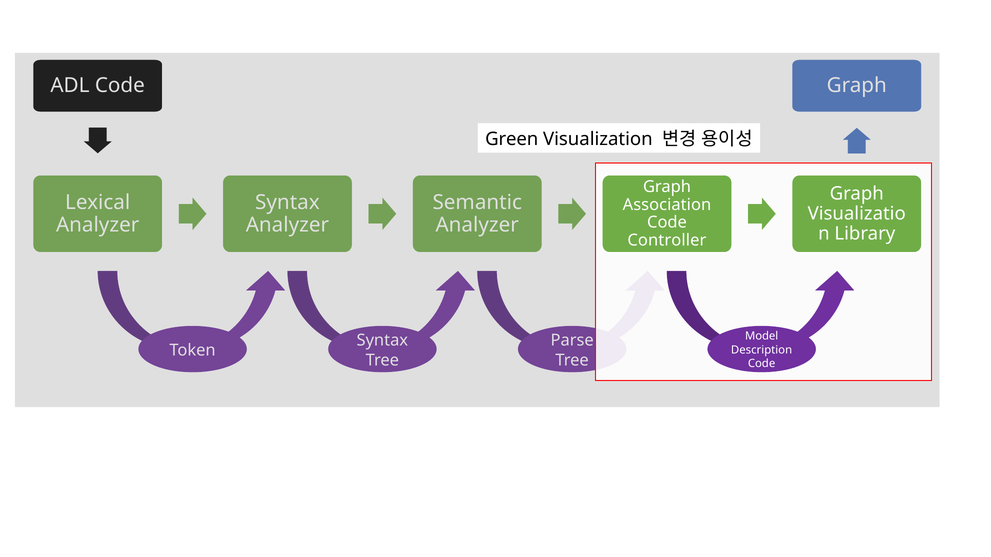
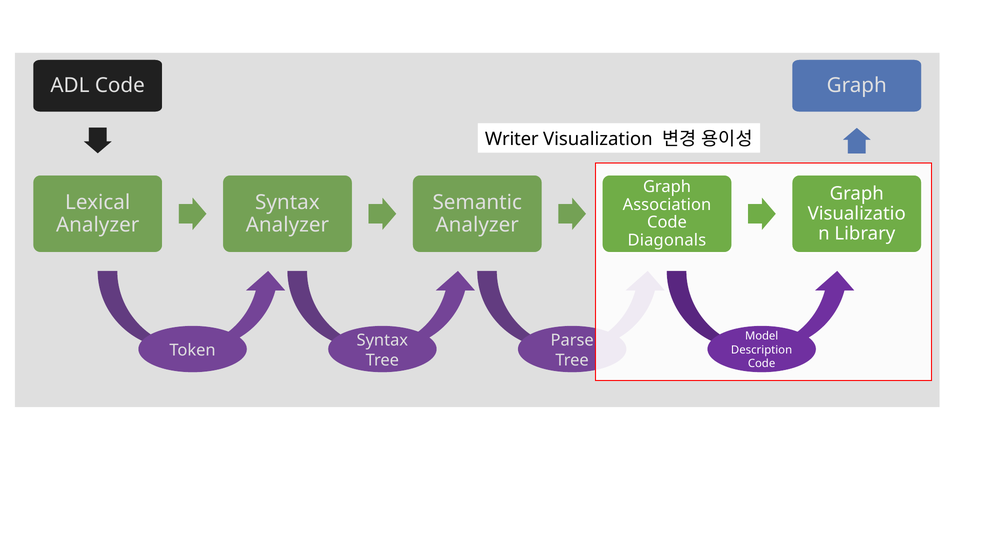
Green: Green -> Writer (512, 139)
Controller: Controller -> Diagonals (667, 241)
